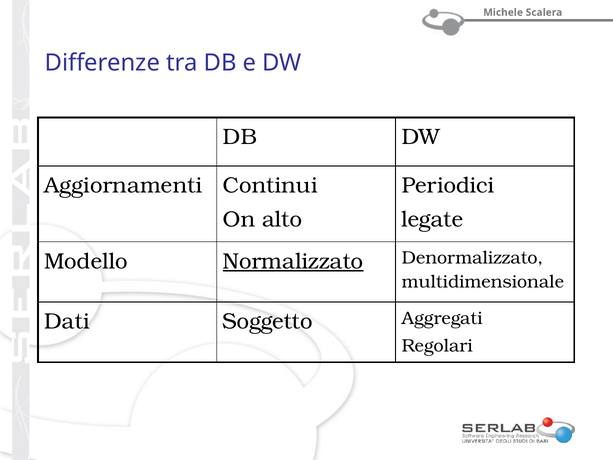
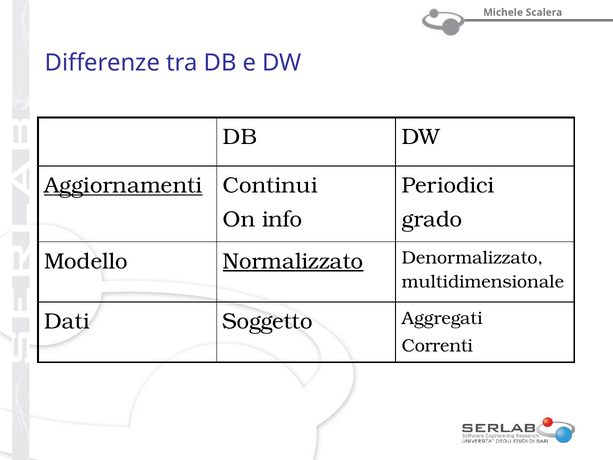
Aggiornamenti underline: none -> present (123, 185)
alto: alto -> info (282, 219)
legate: legate -> grado (432, 219)
Regolari: Regolari -> Correnti (437, 346)
